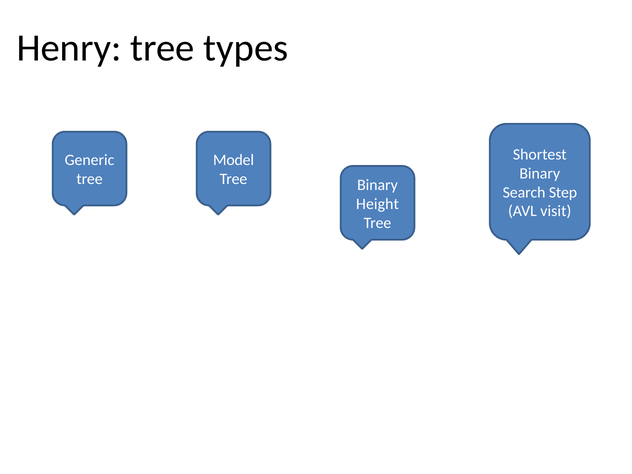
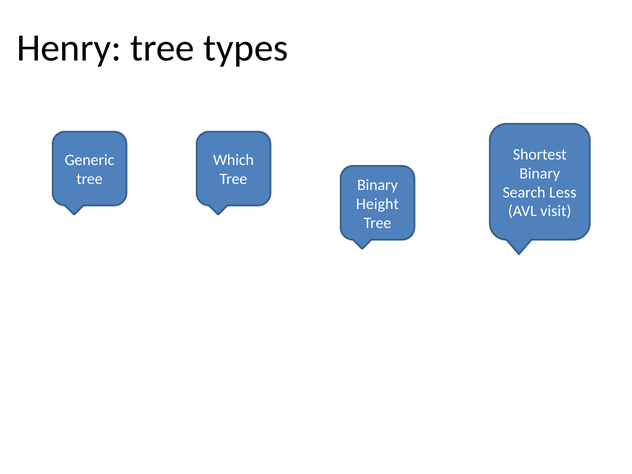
Model: Model -> Which (233, 160)
Step: Step -> Less (563, 192)
